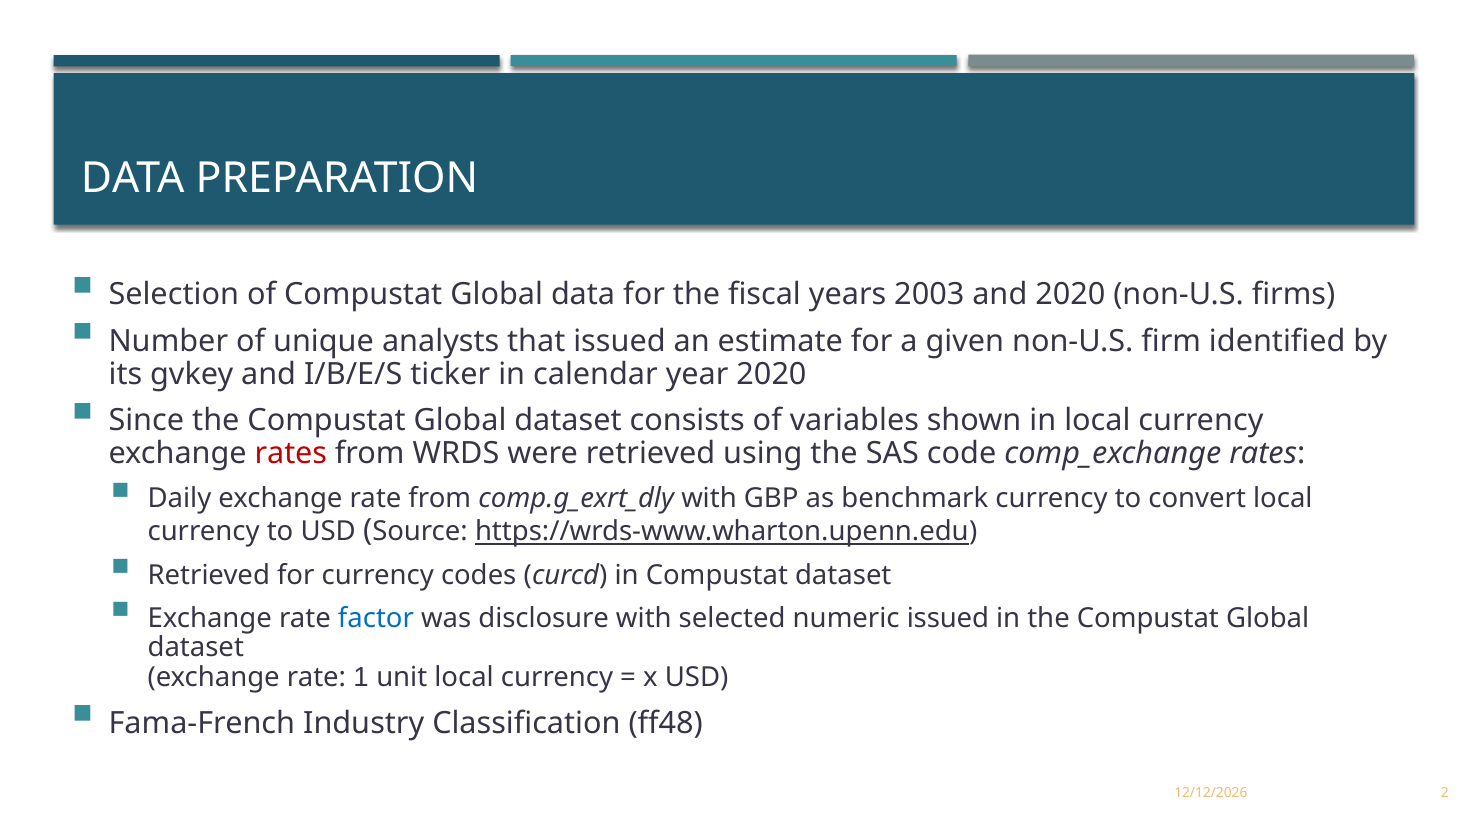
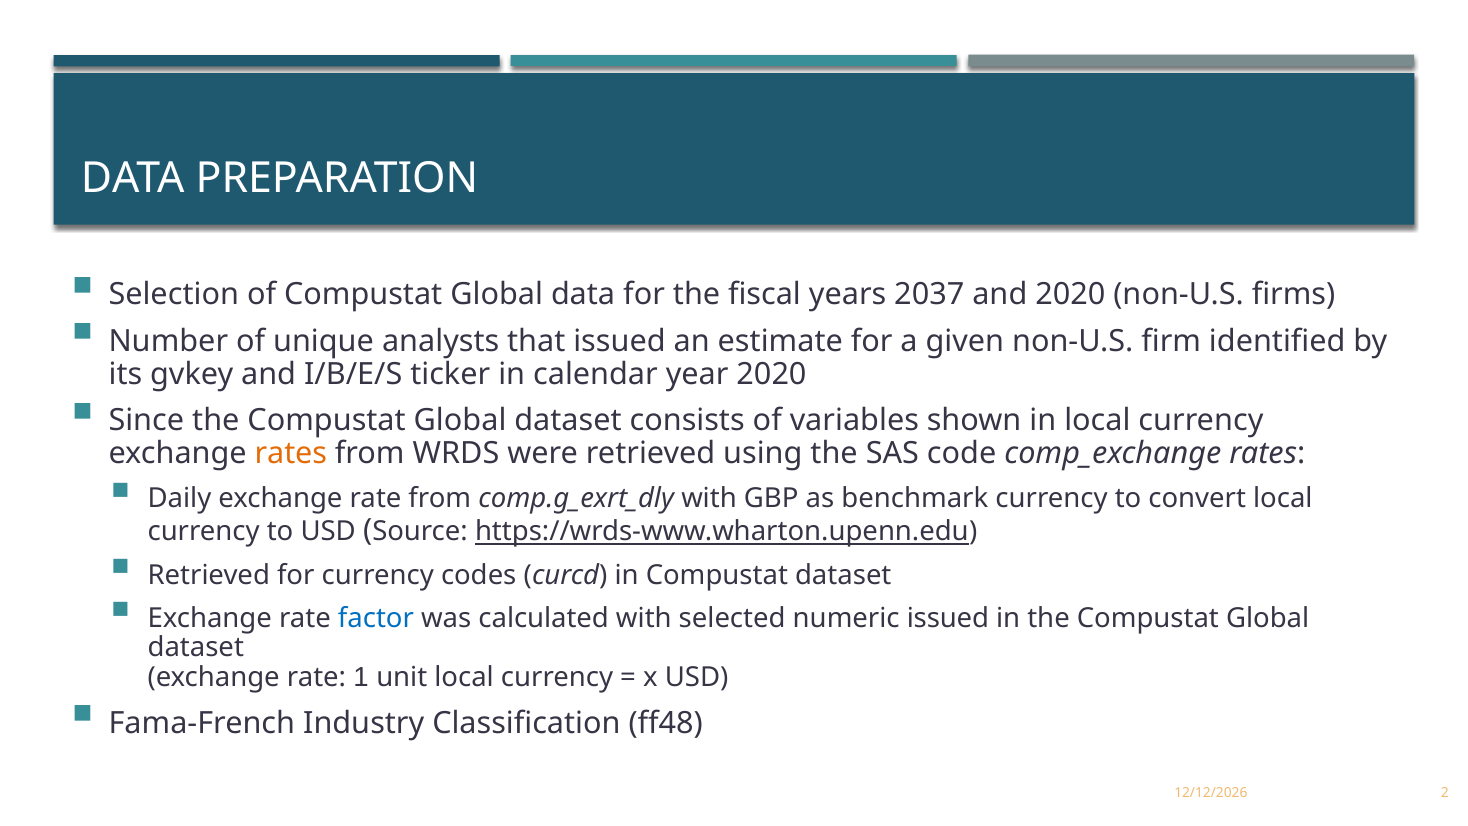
2003: 2003 -> 2037 (929, 294)
rates colour: red -> orange (291, 454)
disclosure: disclosure -> calculated (544, 618)
